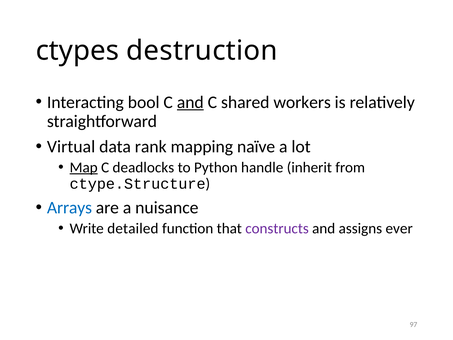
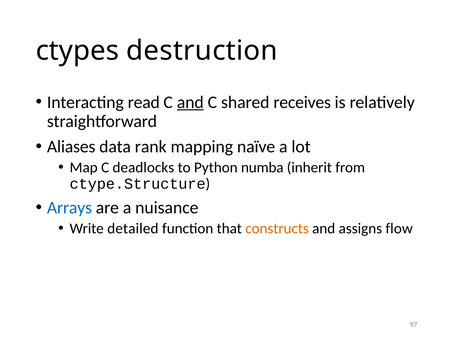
bool: bool -> read (144, 102)
workers: workers -> receives (302, 102)
Virtual: Virtual -> Aliases (71, 146)
Map underline: present -> none (84, 167)
handle: handle -> numba (262, 167)
constructs colour: purple -> orange (277, 228)
ever: ever -> flow (399, 228)
